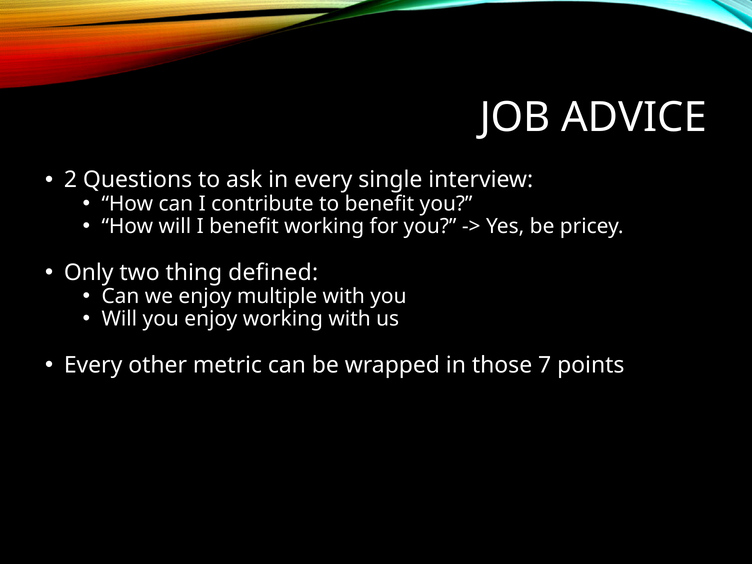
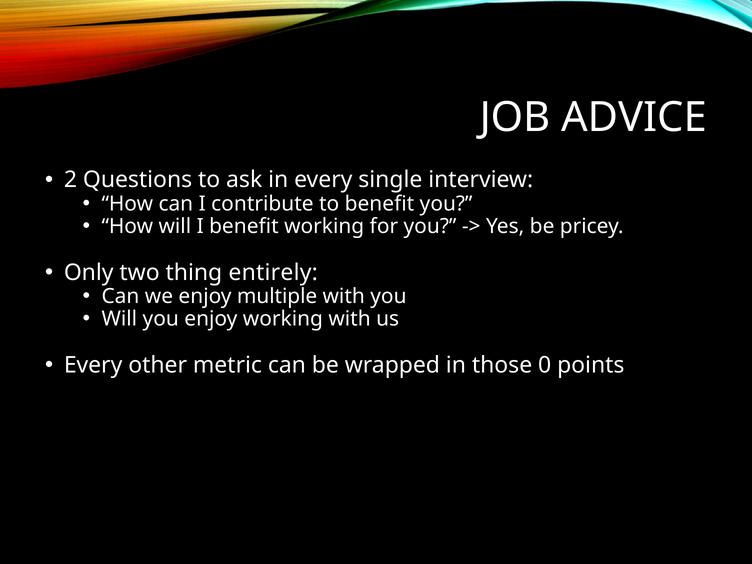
defined: defined -> entirely (273, 272)
7: 7 -> 0 (545, 365)
